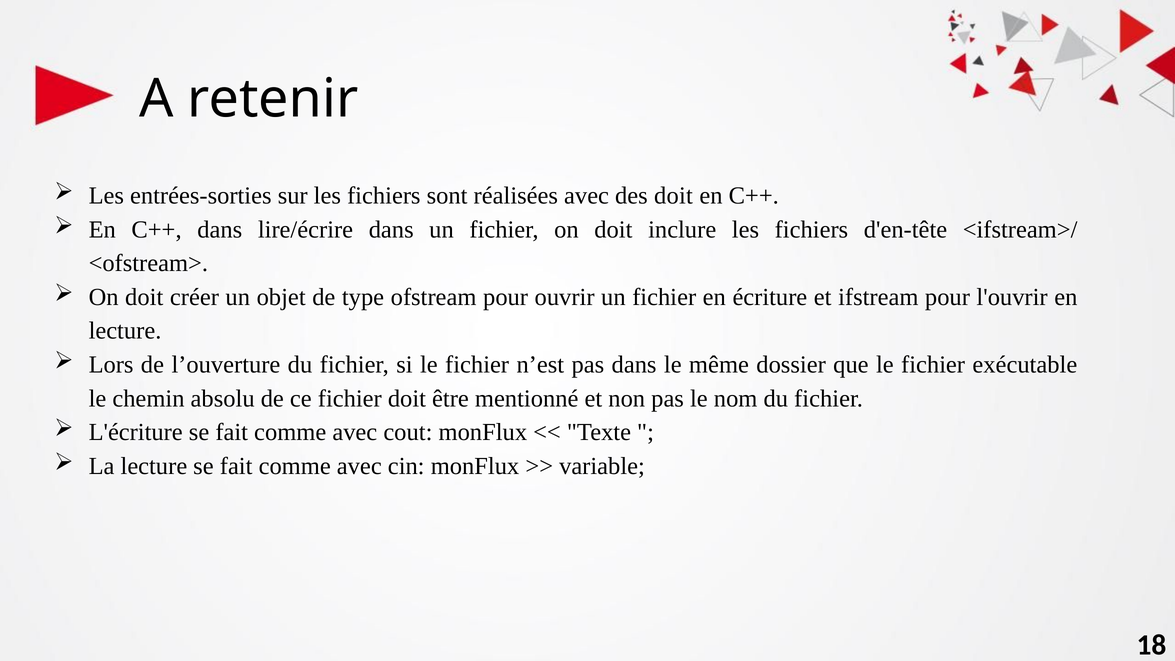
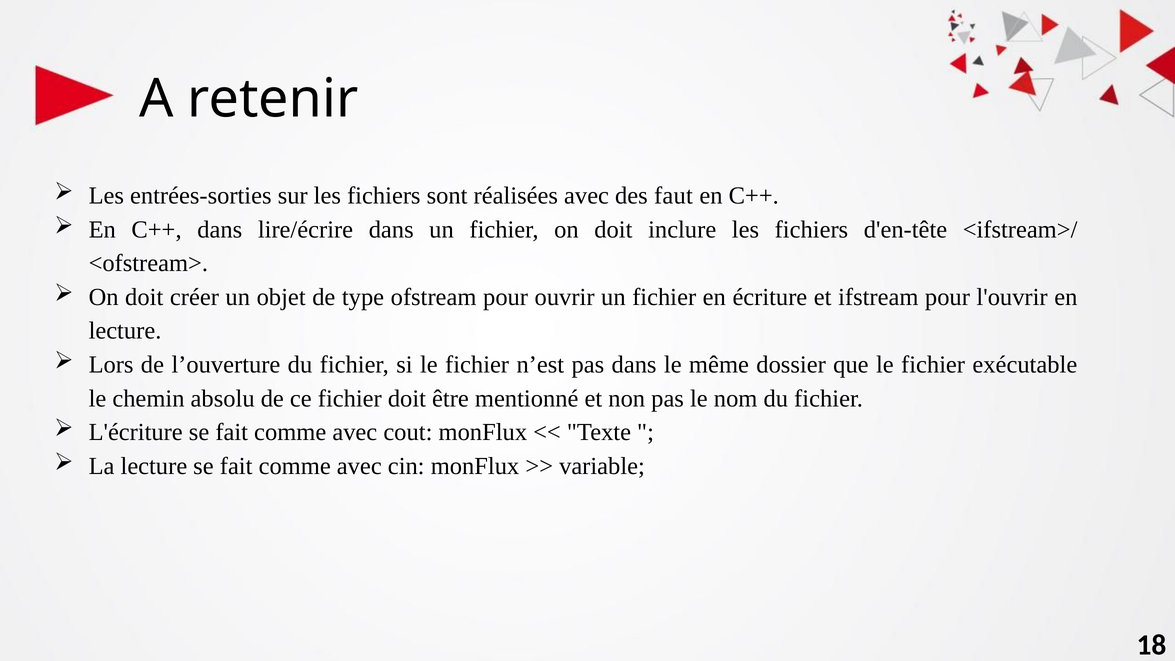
des doit: doit -> faut (673, 196)
